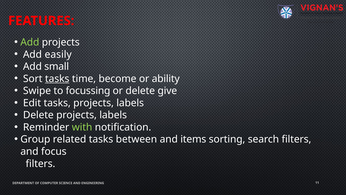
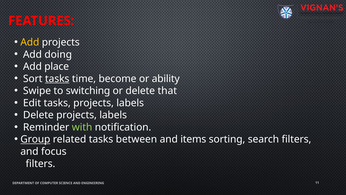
Add colour: light green -> yellow (30, 42)
easily: easily -> doing (58, 54)
small: small -> place (57, 66)
focussing: focussing -> switching (88, 91)
give: give -> that (167, 91)
Group underline: none -> present (35, 139)
